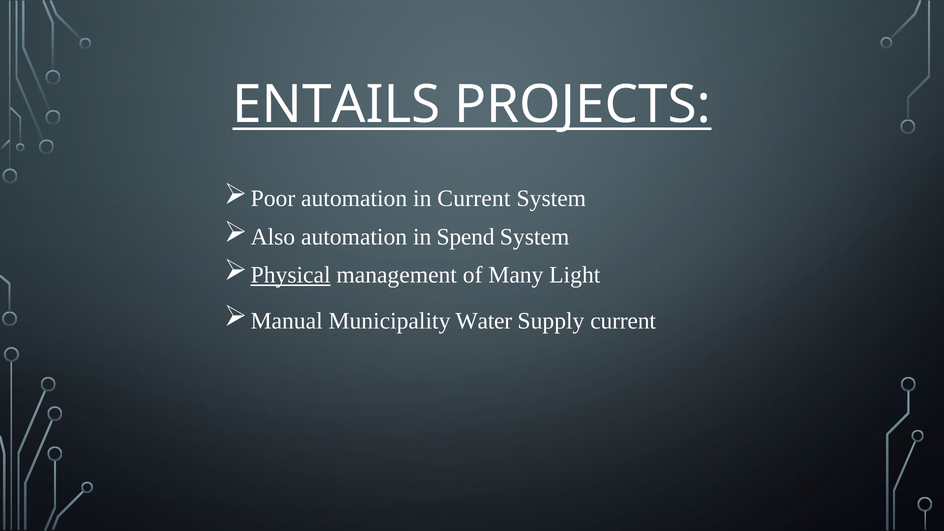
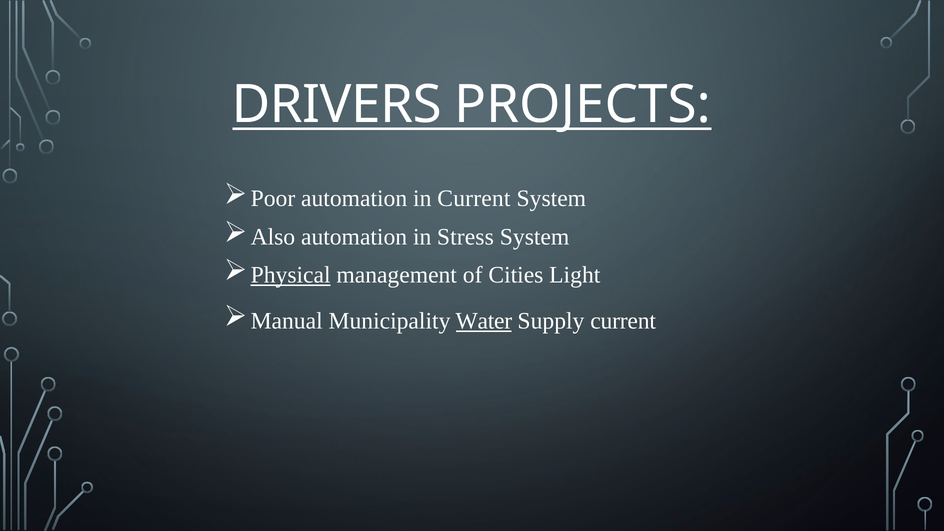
ENTAILS: ENTAILS -> DRIVERS (337, 105)
Spend: Spend -> Stress (465, 237)
Many: Many -> Cities (516, 275)
Water underline: none -> present (484, 321)
